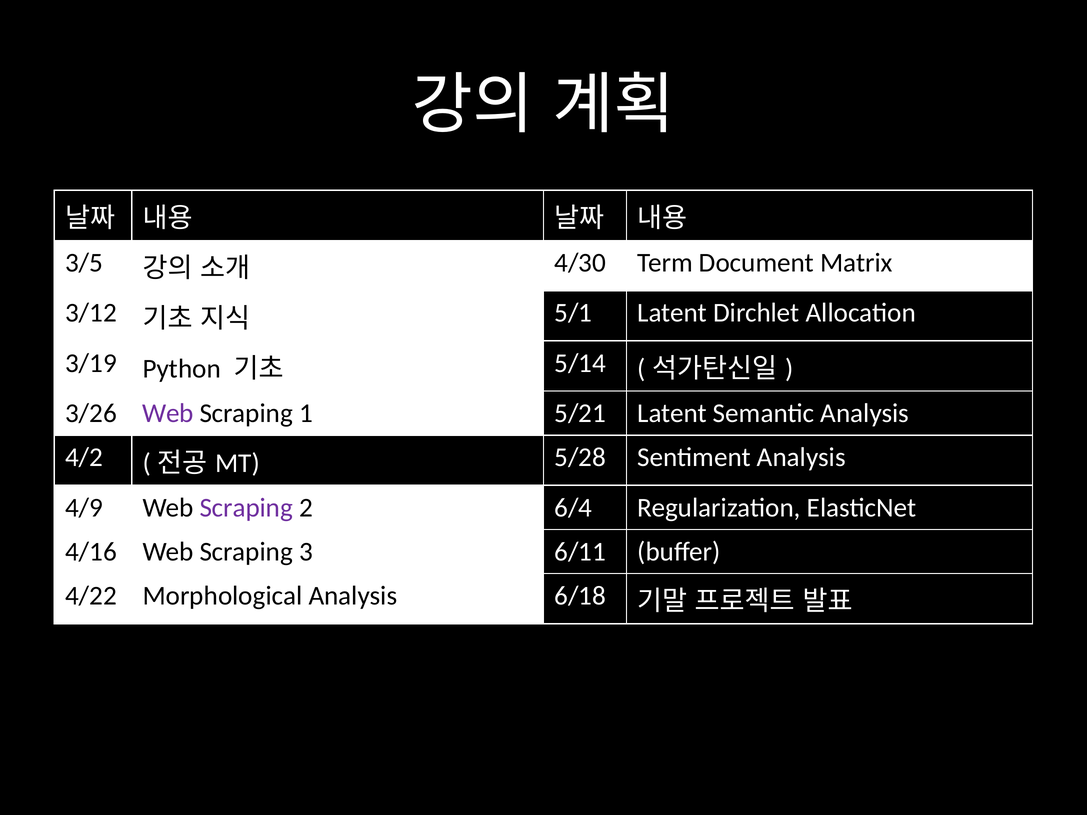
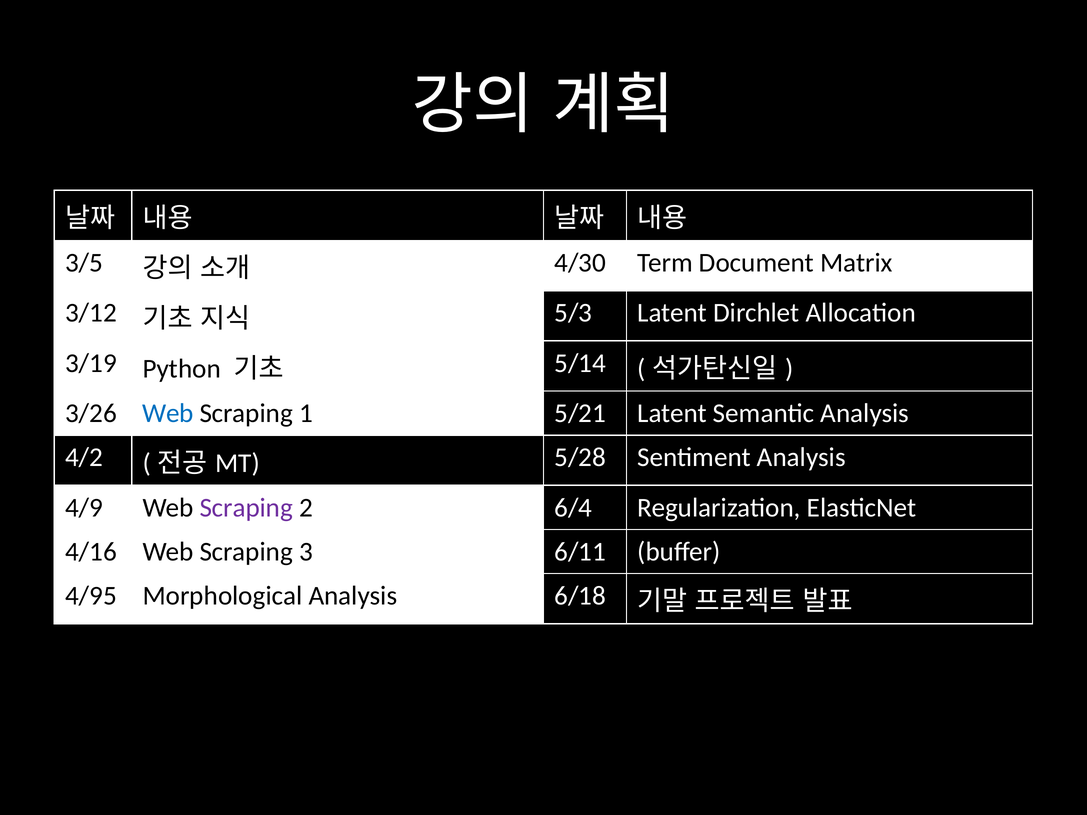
5/1: 5/1 -> 5/3 (573, 313)
Web colour: purple -> blue (168, 414)
4/22: 4/22 -> 4/95 (91, 596)
